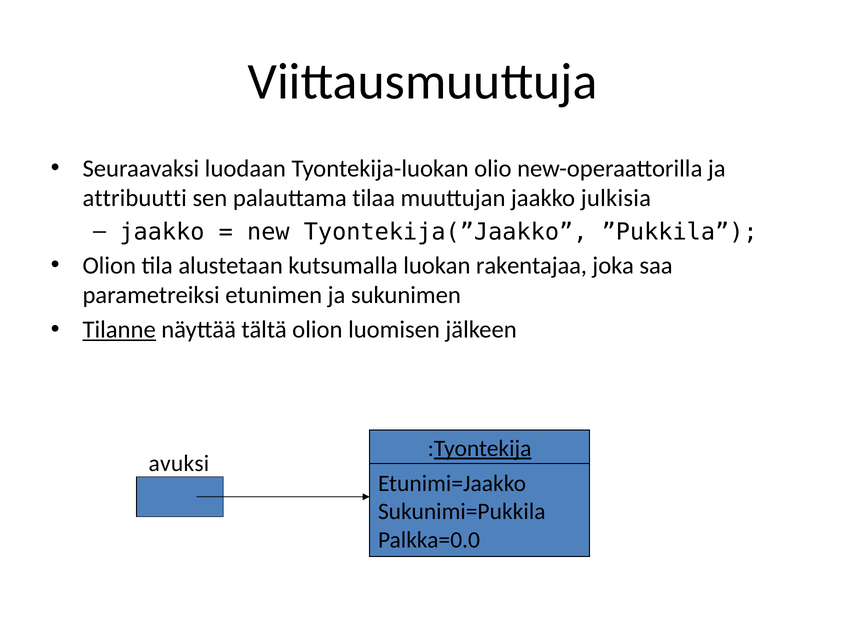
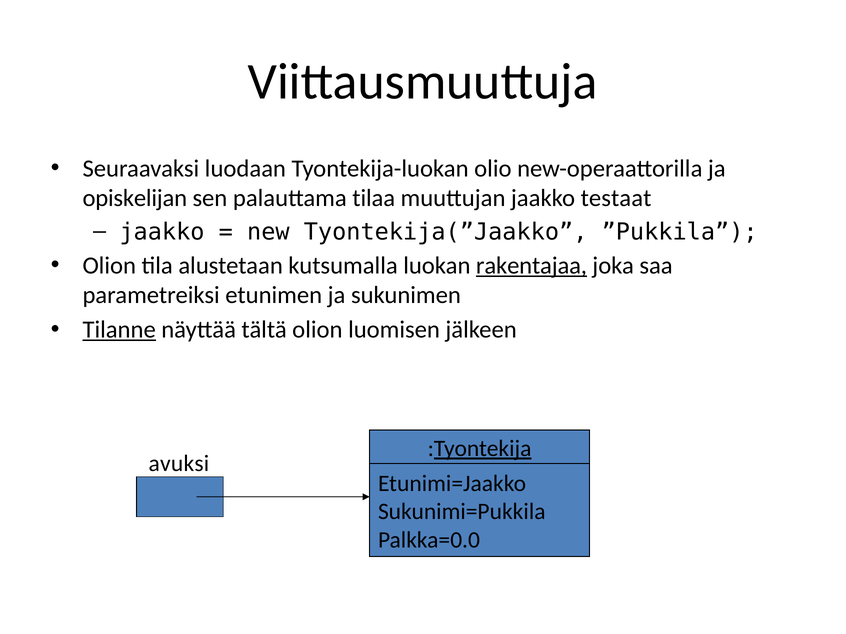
attribuutti: attribuutti -> opiskelijan (135, 198)
julkisia: julkisia -> testaat (616, 198)
rakentajaa underline: none -> present (531, 266)
